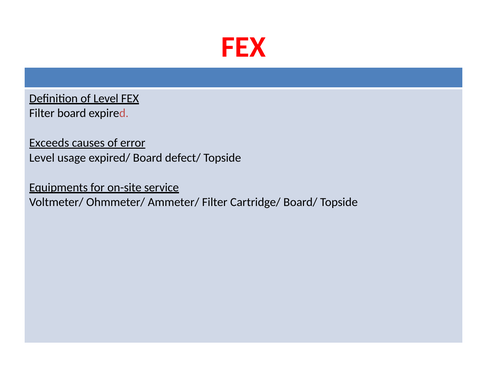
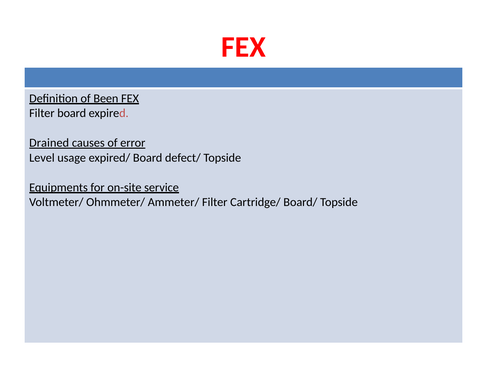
of Level: Level -> Been (106, 98)
Exceeds: Exceeds -> Drained (49, 143)
